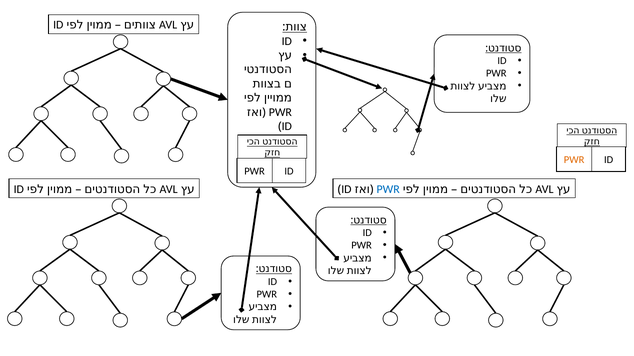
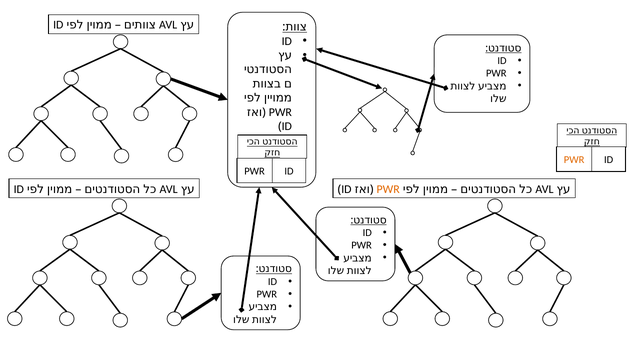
PWR colour: blue -> orange (388, 190)
